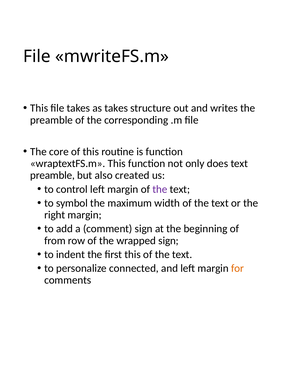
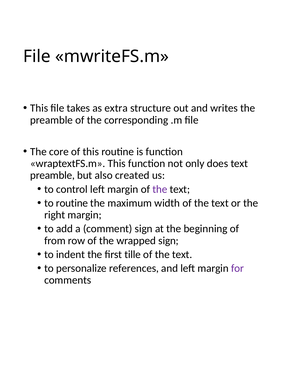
as takes: takes -> extra (116, 108)
to symbol: symbol -> routine (72, 202)
first this: this -> tille (133, 254)
connected: connected -> references (134, 268)
for colour: orange -> purple (238, 268)
